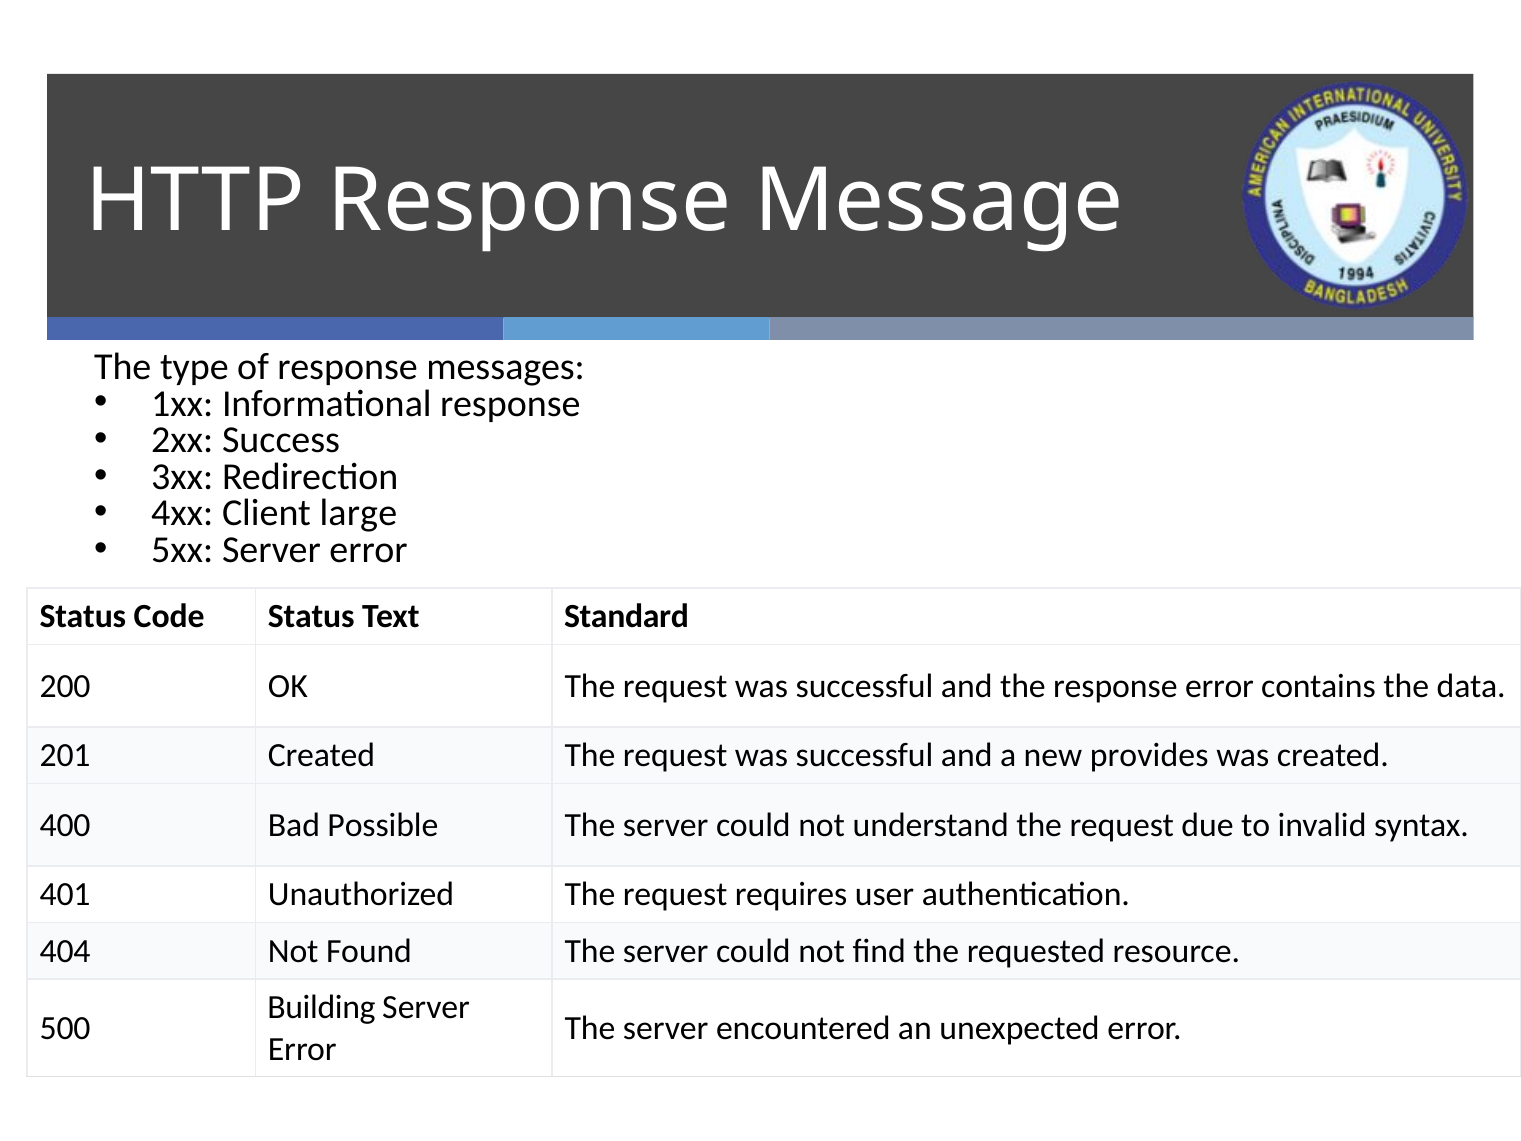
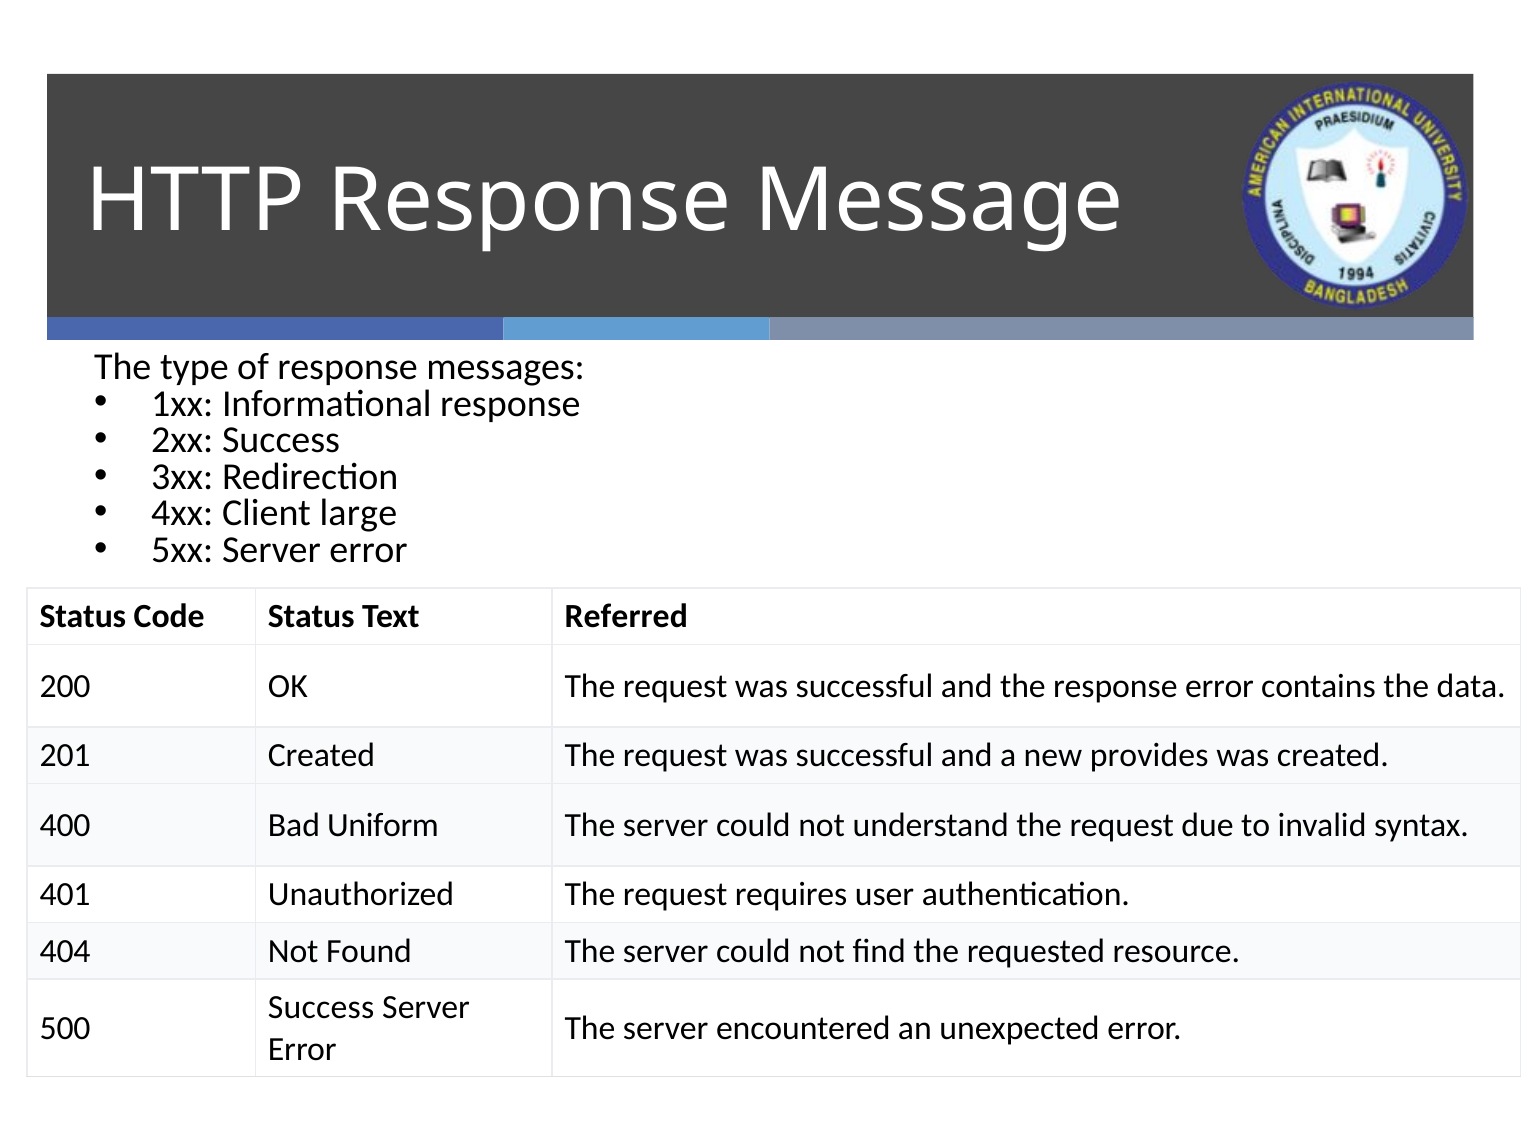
Standard: Standard -> Referred (626, 617)
Possible: Possible -> Uniform (383, 825)
Building: Building -> Success (321, 1007)
